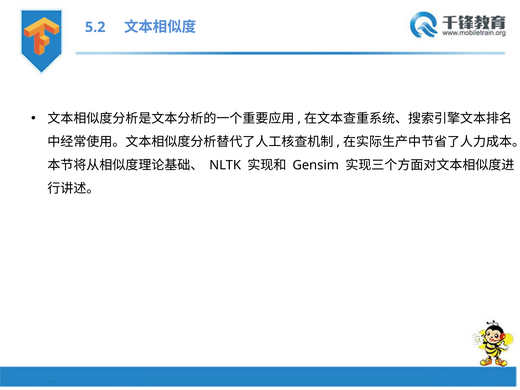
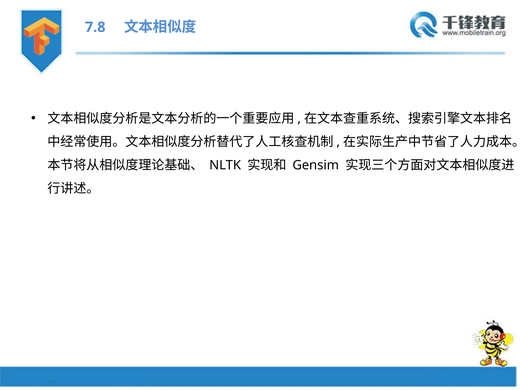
5.2: 5.2 -> 7.8 (95, 27)
